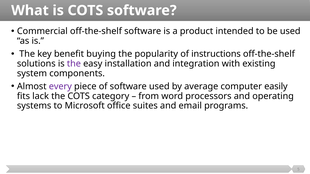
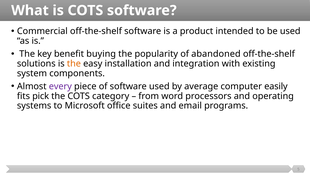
instructions: instructions -> abandoned (216, 54)
the colour: purple -> orange (74, 64)
lack: lack -> pick (41, 96)
